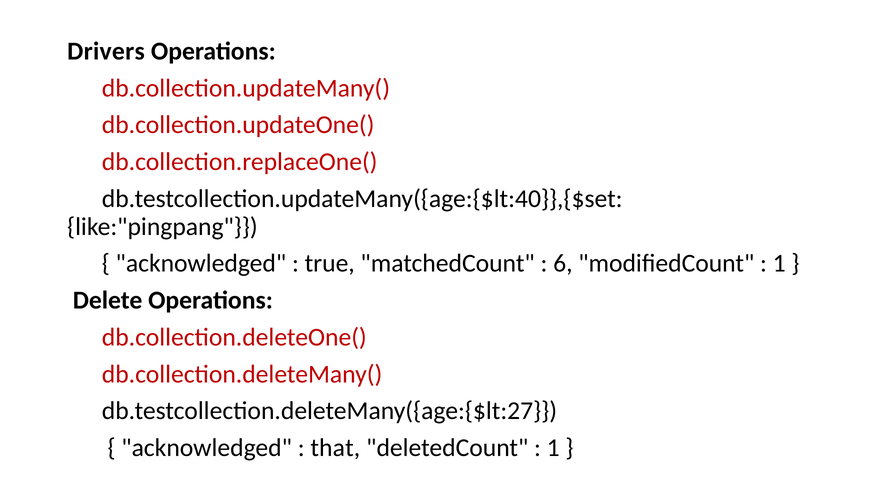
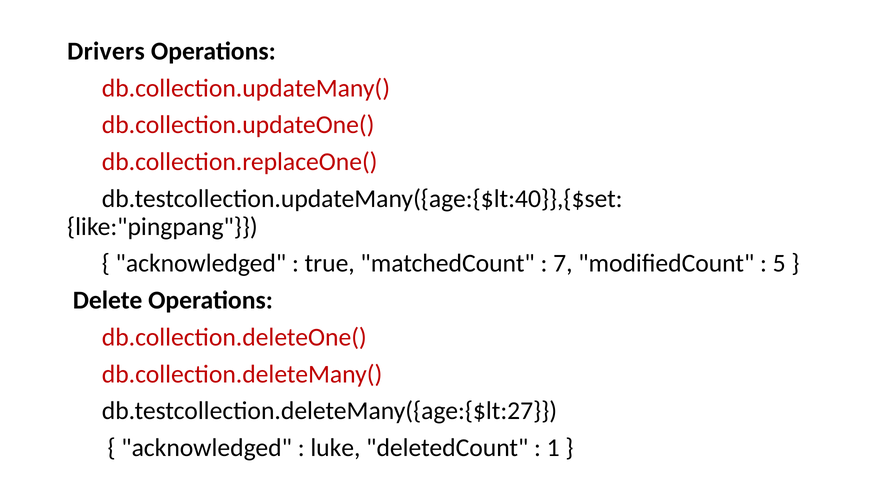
6: 6 -> 7 (563, 263)
1: 1 -> 5 (779, 263)
that: that -> luke (335, 448)
